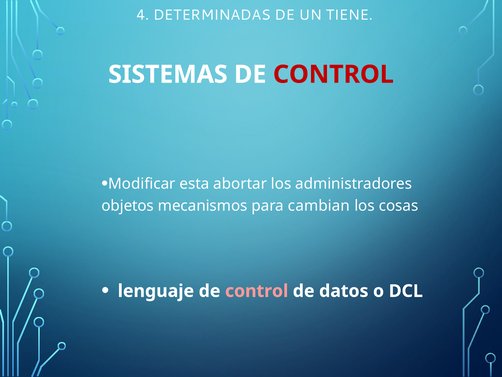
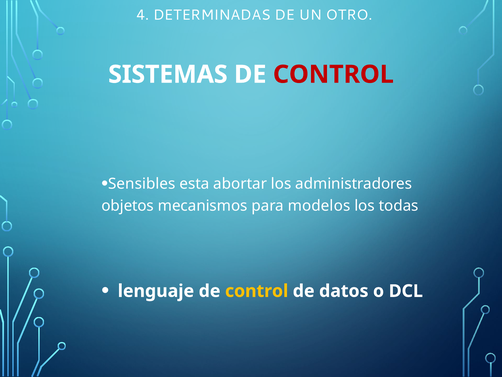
TIENE: TIENE -> OTRO (349, 15)
Modificar: Modificar -> Sensibles (142, 184)
cambian: cambian -> modelos (319, 205)
cosas: cosas -> todas (399, 205)
control colour: pink -> yellow (257, 291)
